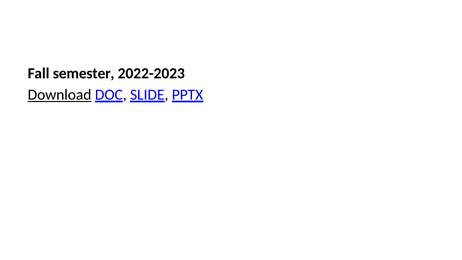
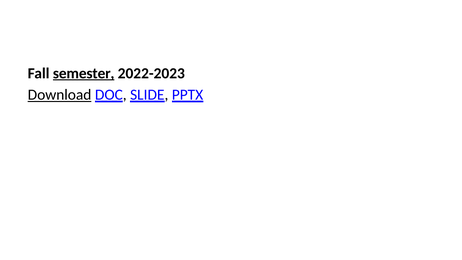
semester underline: none -> present (84, 73)
